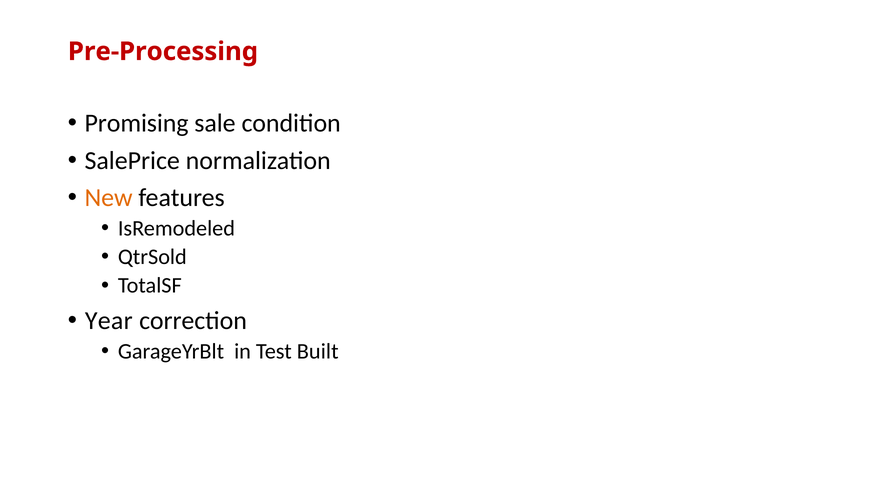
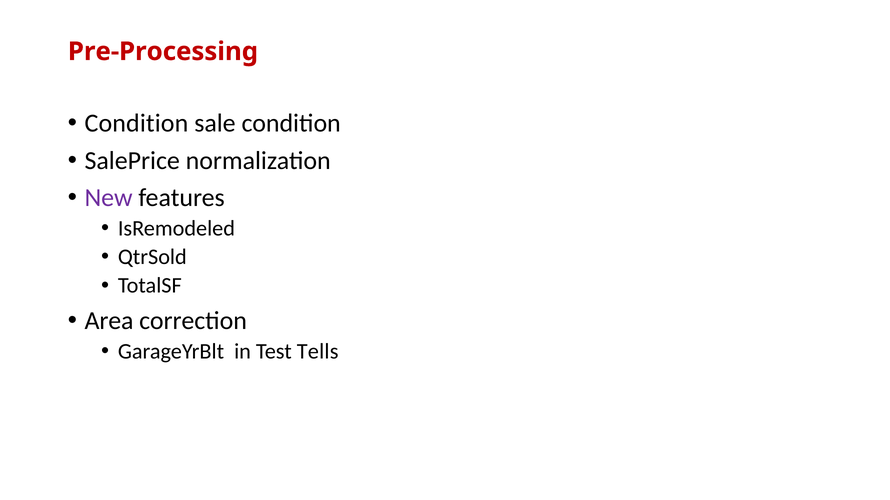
Promising: Promising -> Condition (136, 123)
New colour: orange -> purple (109, 198)
Year: Year -> Area (109, 321)
Built: Built -> Tells (318, 352)
